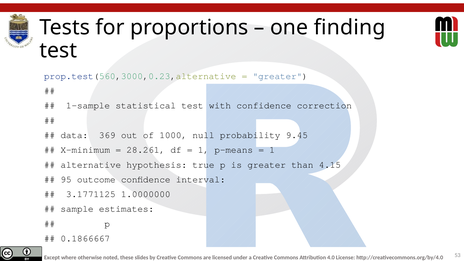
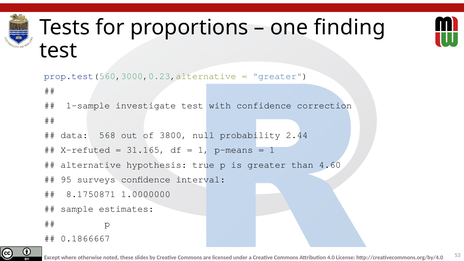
statistical: statistical -> investigate (146, 106)
369: 369 -> 568 (107, 135)
1000: 1000 -> 3800 (173, 135)
9.45: 9.45 -> 2.44 (297, 135)
X-minimum: X-minimum -> X-refuted (85, 150)
28.261: 28.261 -> 31.165 (146, 150)
4.15: 4.15 -> 4.60 (330, 165)
outcome: outcome -> surveys (96, 179)
3.1771125: 3.1771125 -> 8.1750871 (91, 194)
